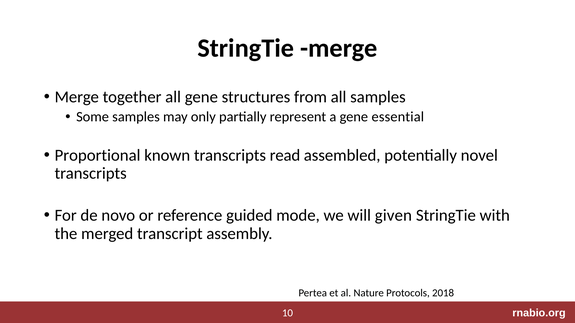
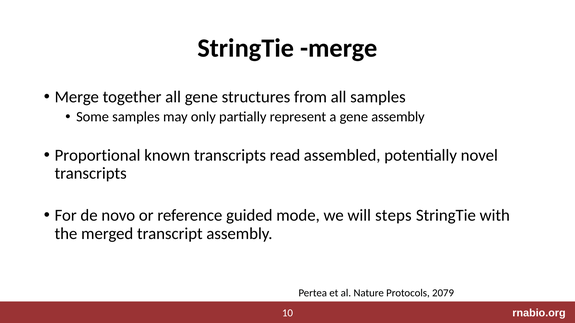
gene essential: essential -> assembly (398, 117)
given: given -> steps (393, 216)
2018: 2018 -> 2079 (443, 293)
